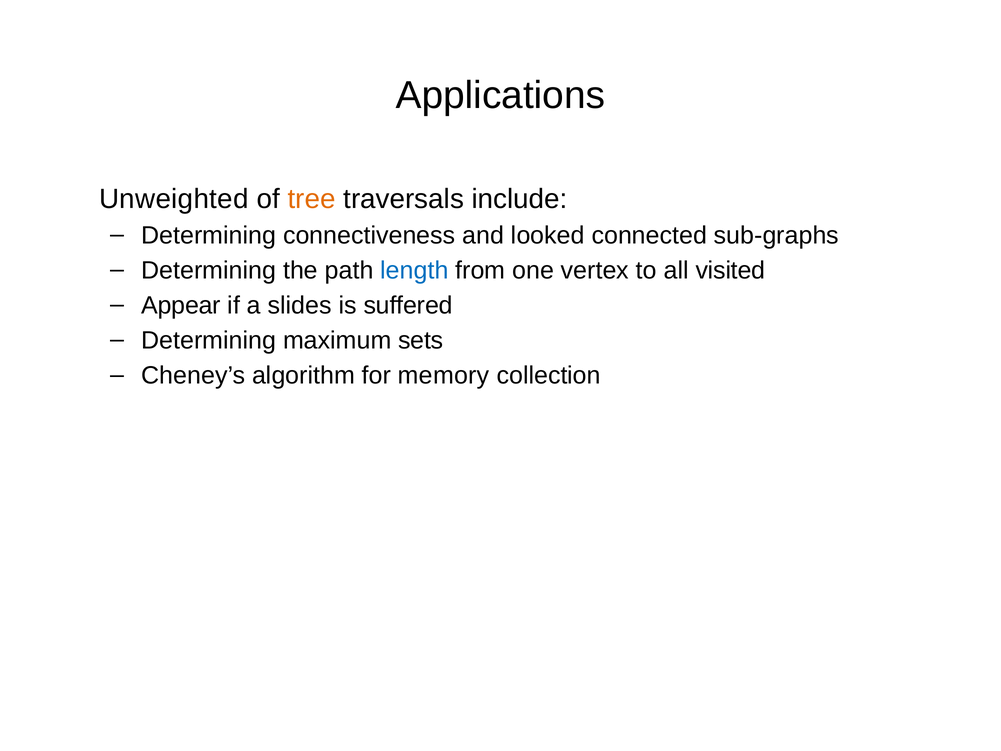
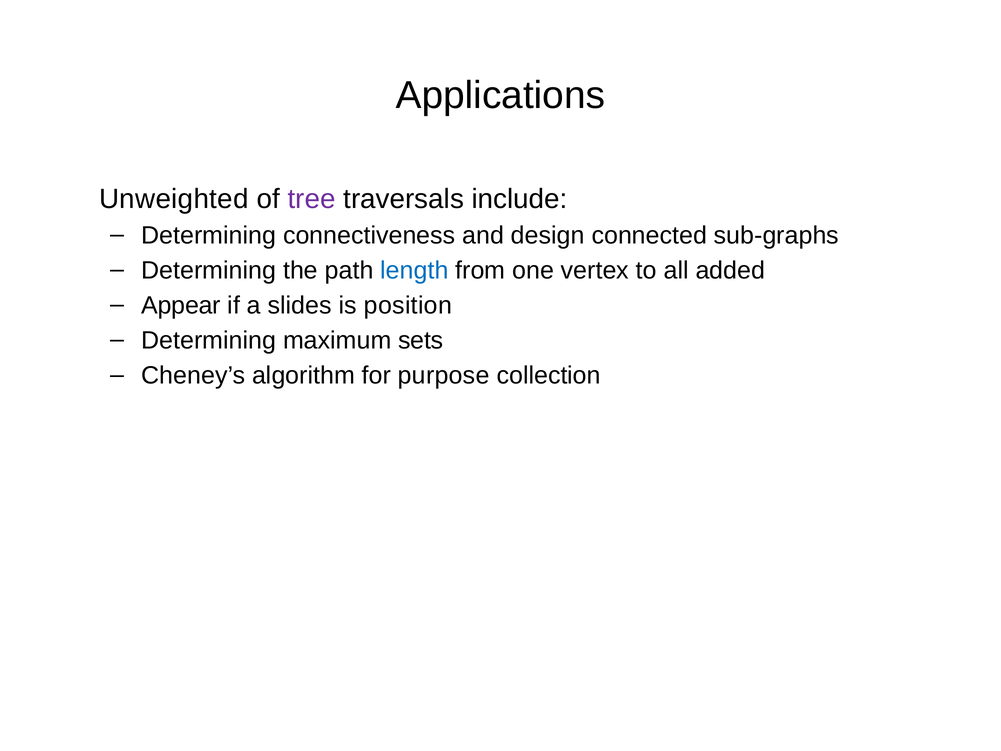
tree colour: orange -> purple (312, 199)
looked: looked -> design (548, 235)
visited: visited -> added (730, 270)
suffered: suffered -> position (408, 305)
memory: memory -> purpose (444, 375)
